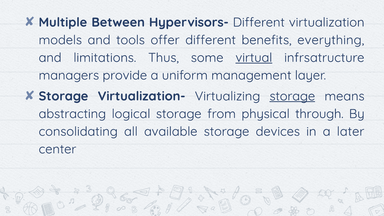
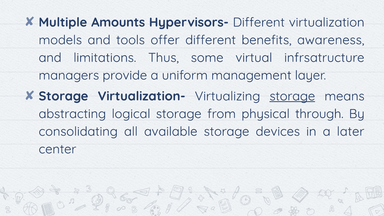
Between: Between -> Amounts (118, 22)
everything: everything -> awareness (331, 40)
virtual underline: present -> none (254, 58)
